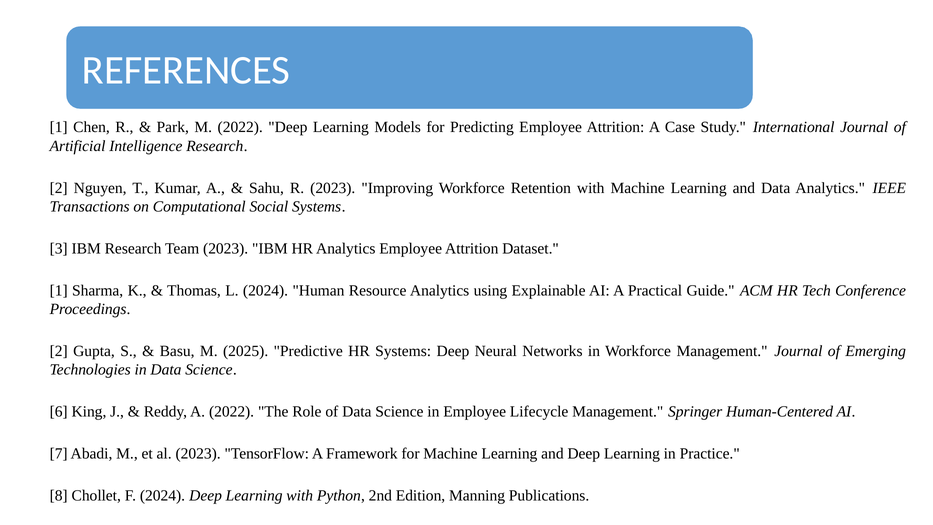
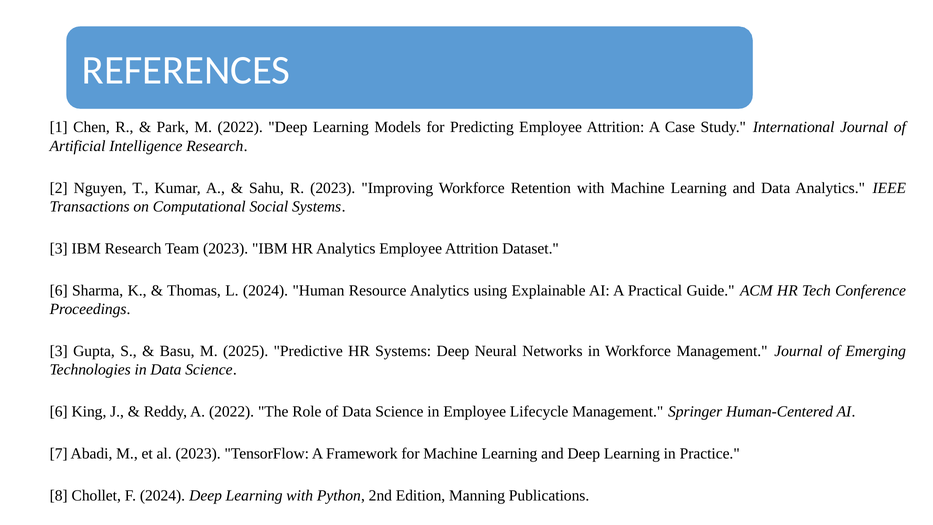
1: 1 -> 6 (59, 290)
2: 2 -> 3 (59, 351)
